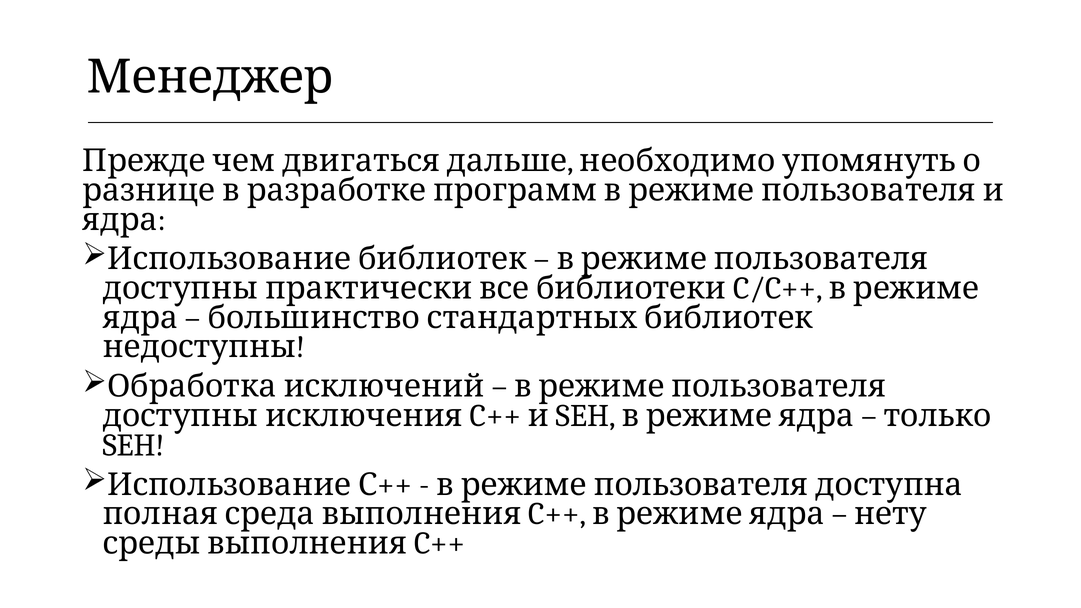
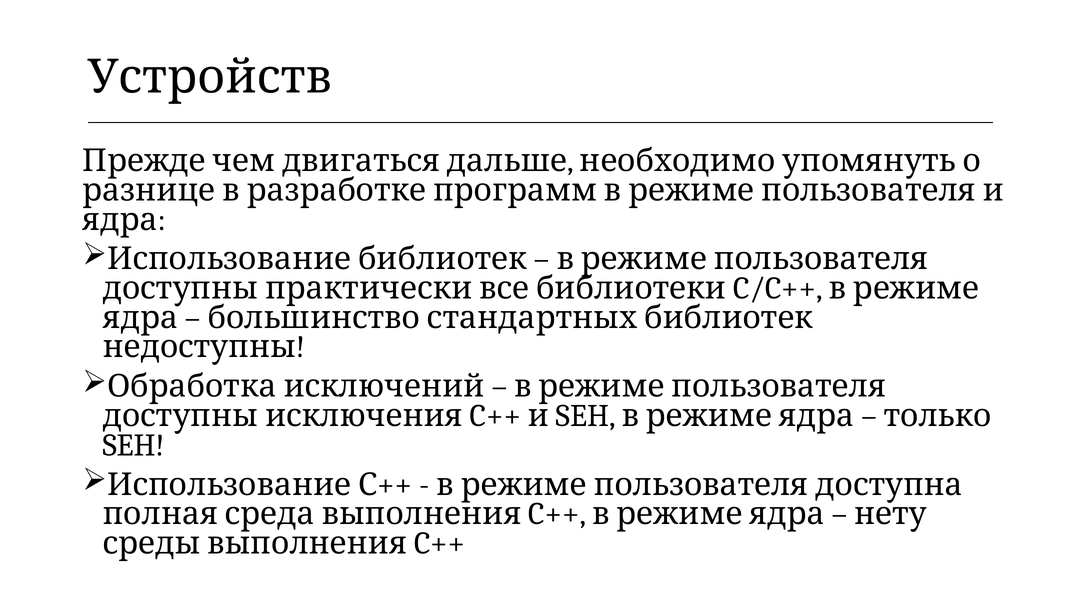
Менеджер: Менеджер -> Устройств (210, 77)
